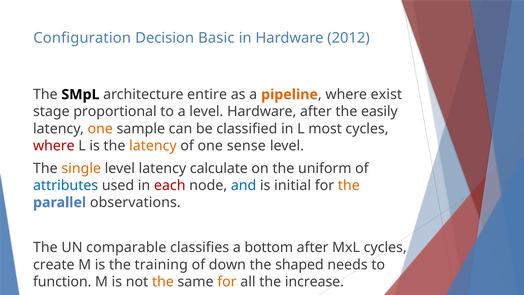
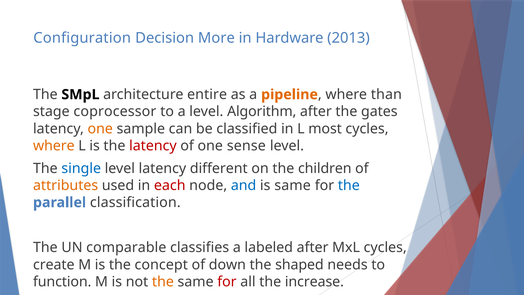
Basic: Basic -> More (216, 38)
2012: 2012 -> 2013 (349, 38)
exist: exist -> than (386, 94)
proportional: proportional -> coprocessor (115, 112)
level Hardware: Hardware -> Algorithm (262, 112)
easily: easily -> gates (379, 112)
where colour: red -> orange (54, 146)
latency colour: orange -> red (153, 146)
single colour: orange -> blue (81, 168)
calculate: calculate -> different (219, 168)
uniform: uniform -> children (325, 168)
attributes colour: blue -> orange (66, 185)
is initial: initial -> same (293, 185)
the colour: orange -> blue (349, 185)
observations: observations -> classification (135, 202)
bottom: bottom -> labeled (269, 247)
training: training -> concept (161, 264)
for colour: orange -> red (227, 282)
